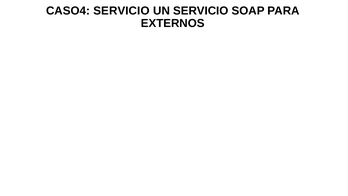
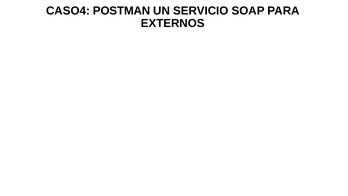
CASO4 SERVICIO: SERVICIO -> POSTMAN (122, 11)
